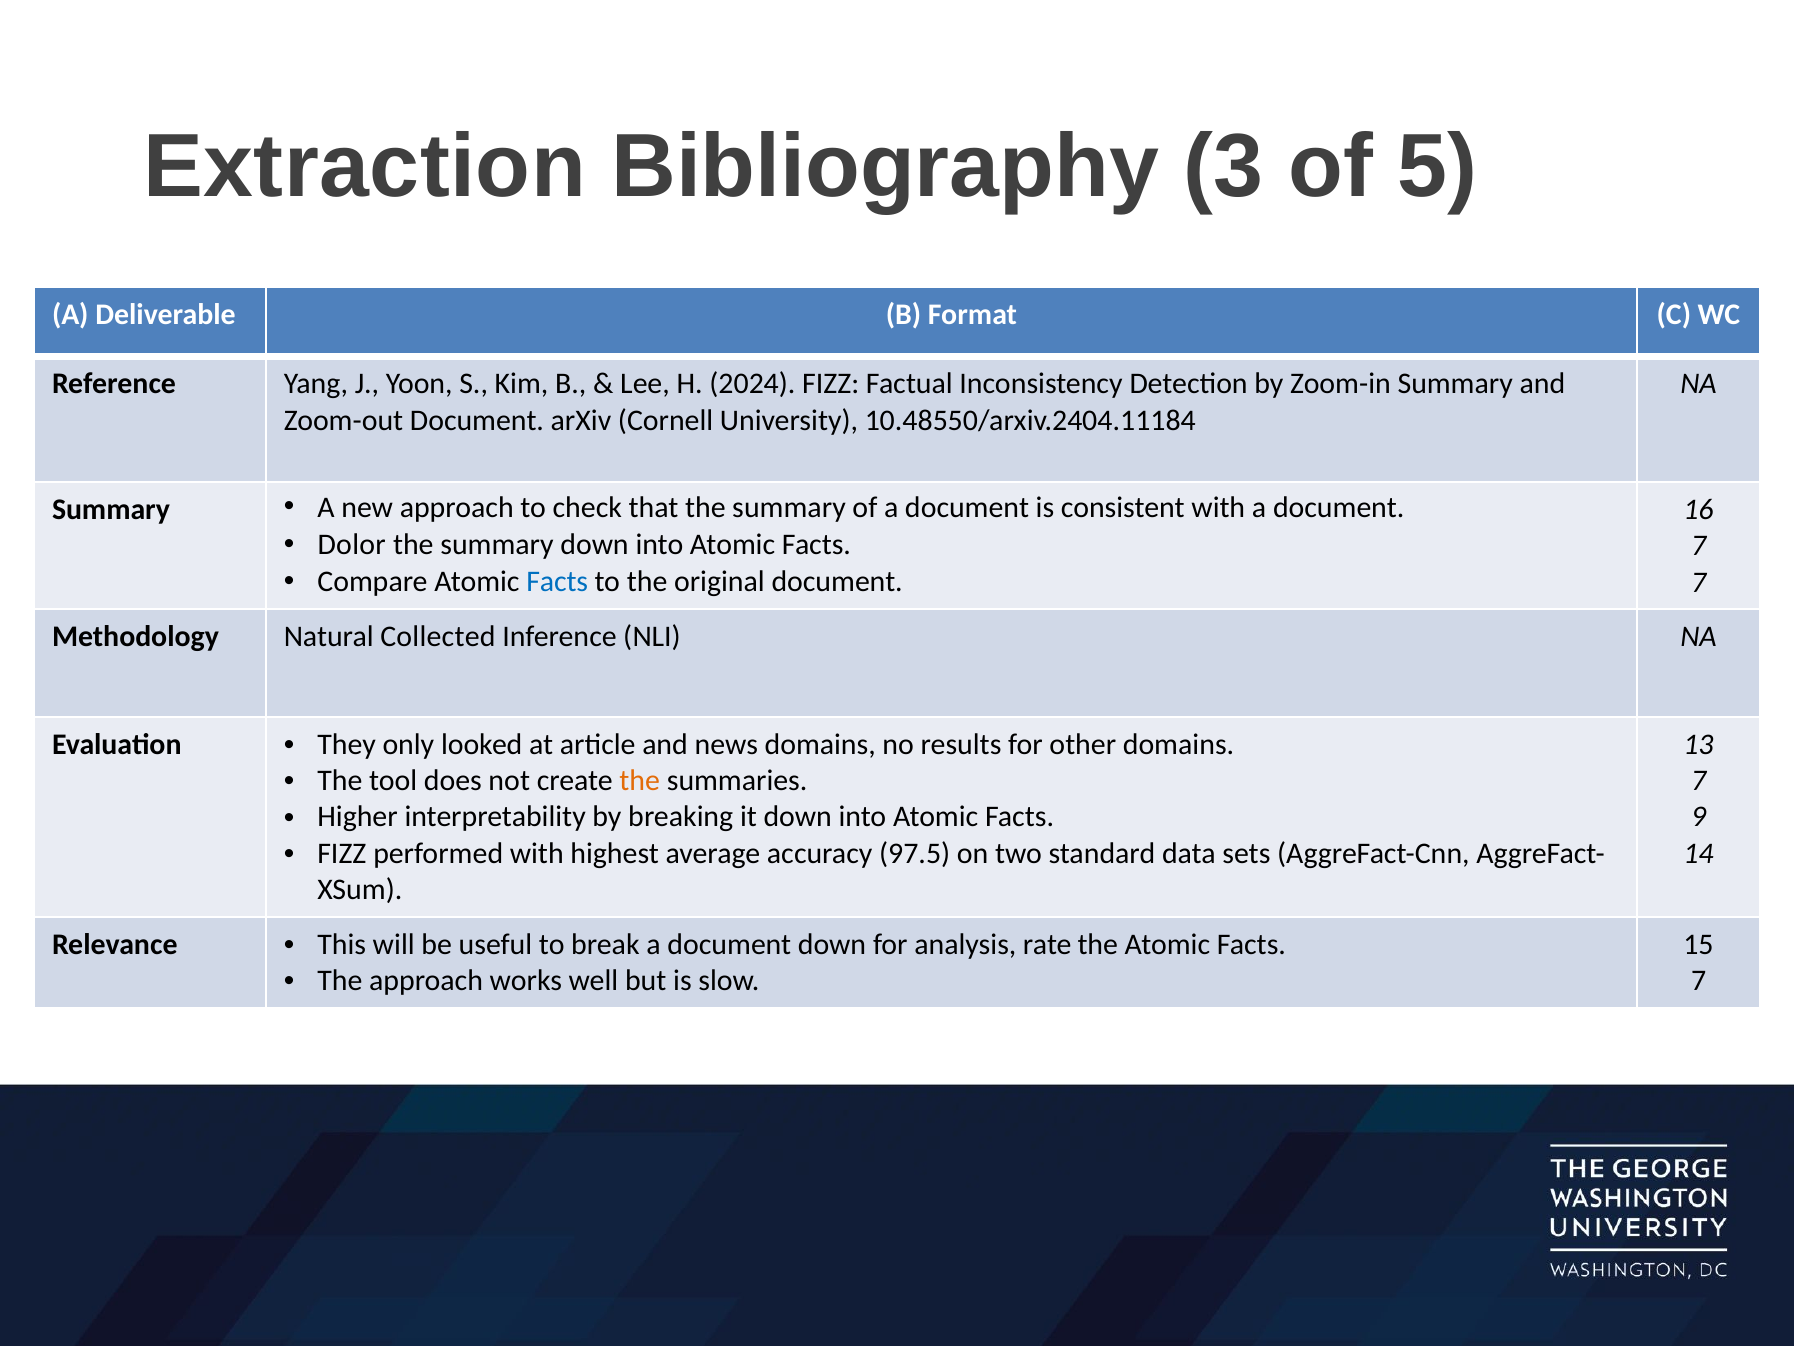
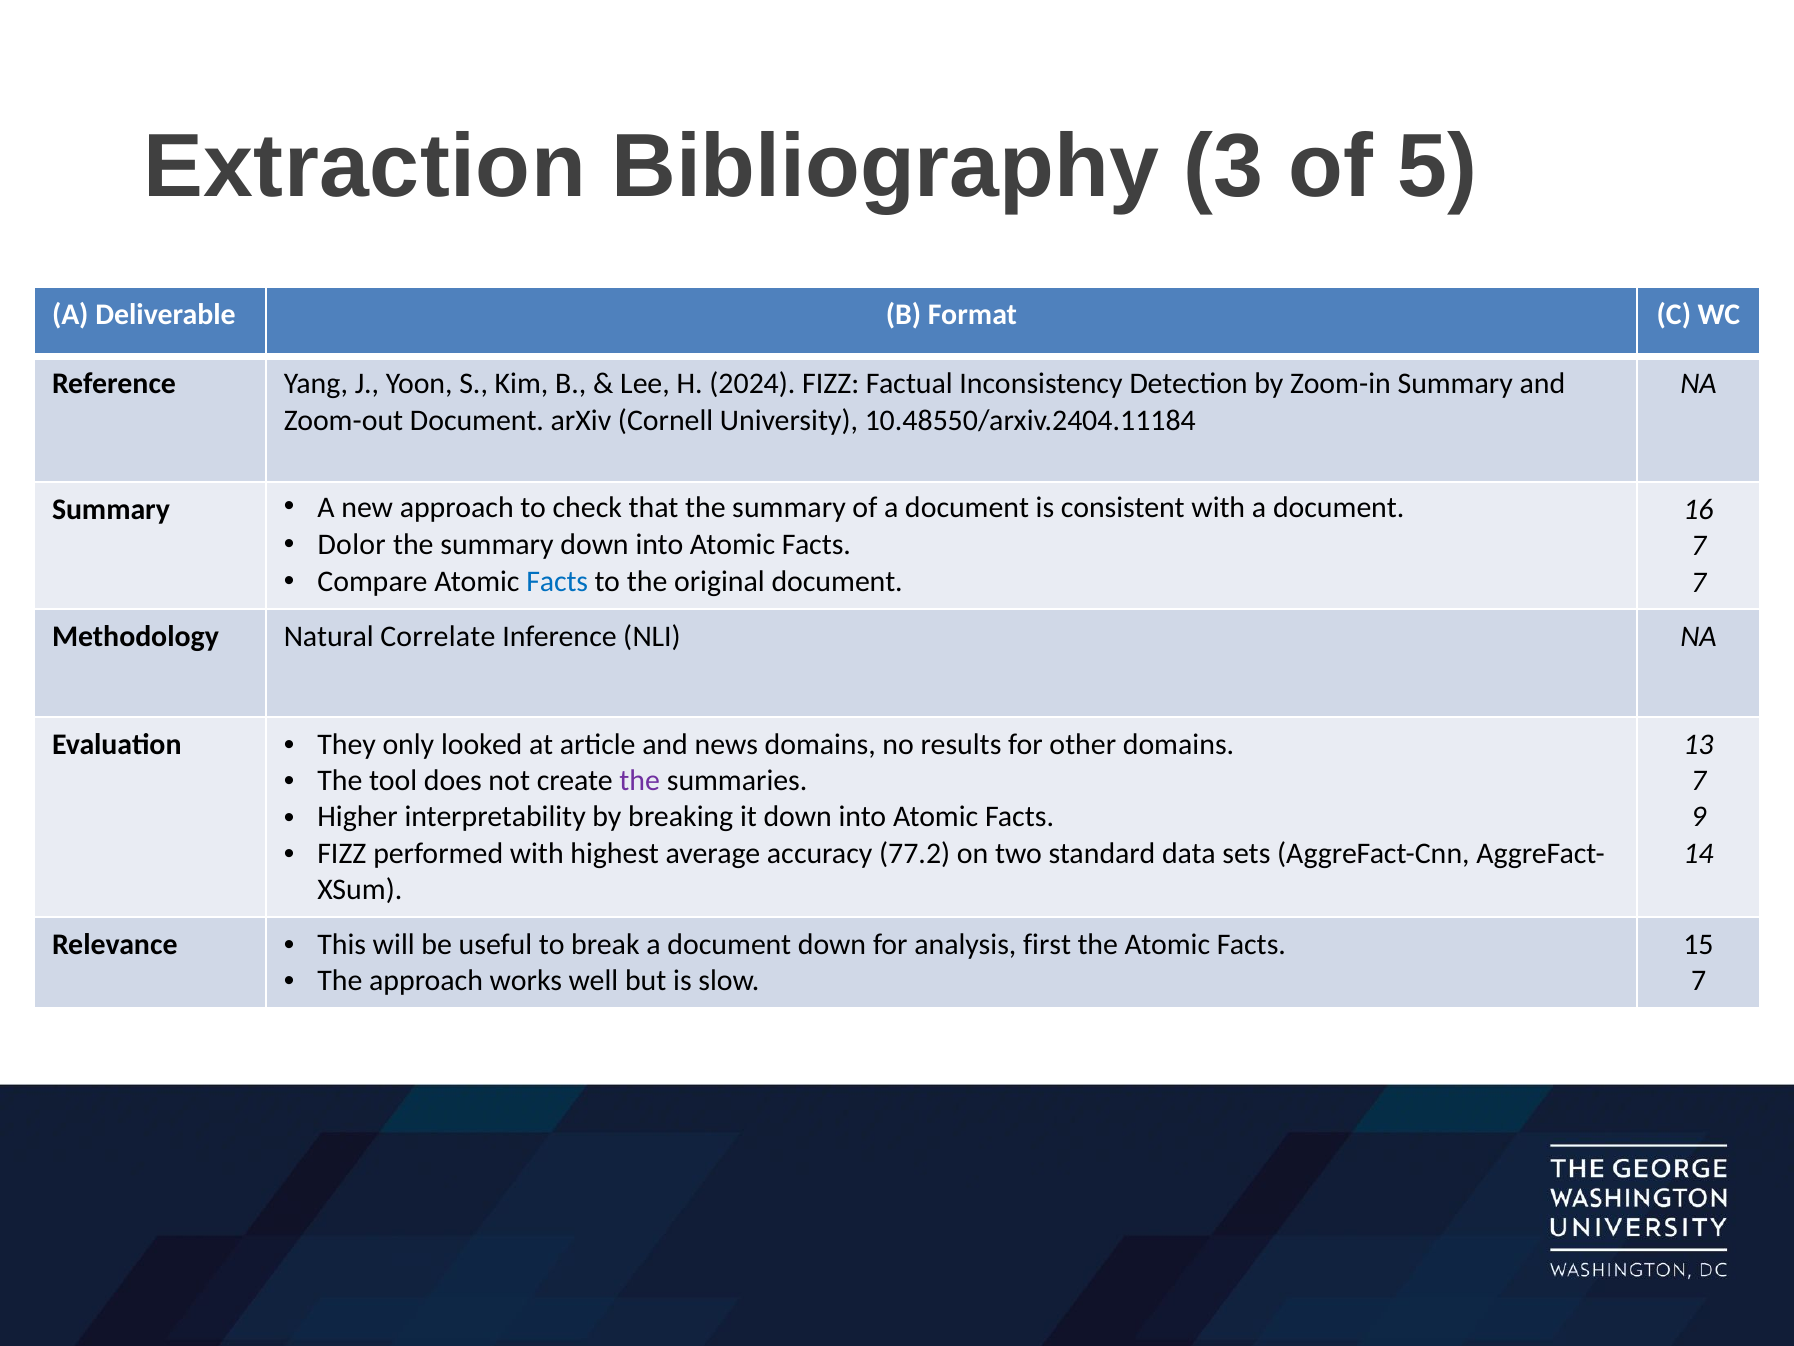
Collected: Collected -> Correlate (438, 637)
the colour: orange -> purple (640, 780)
97.5: 97.5 -> 77.2 (915, 853)
rate: rate -> first (1047, 944)
